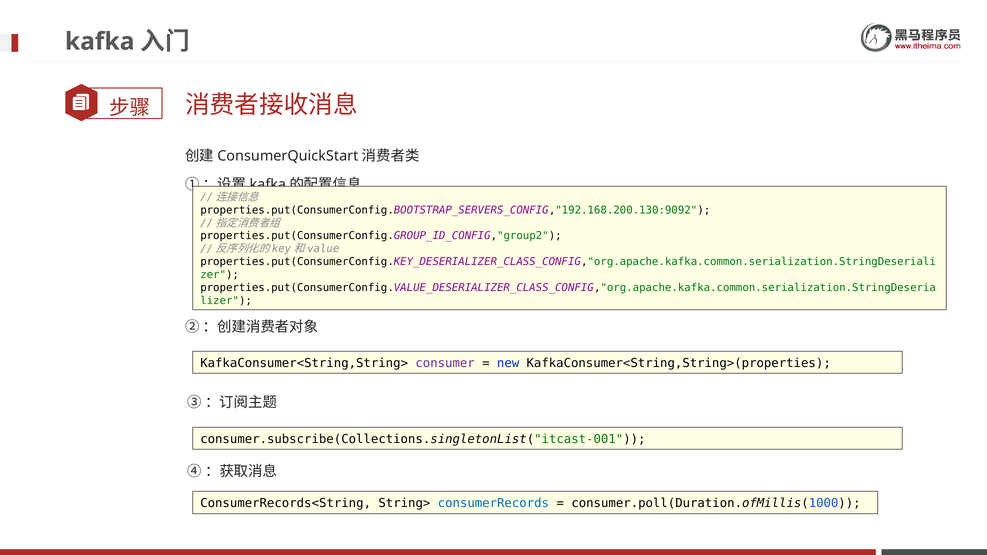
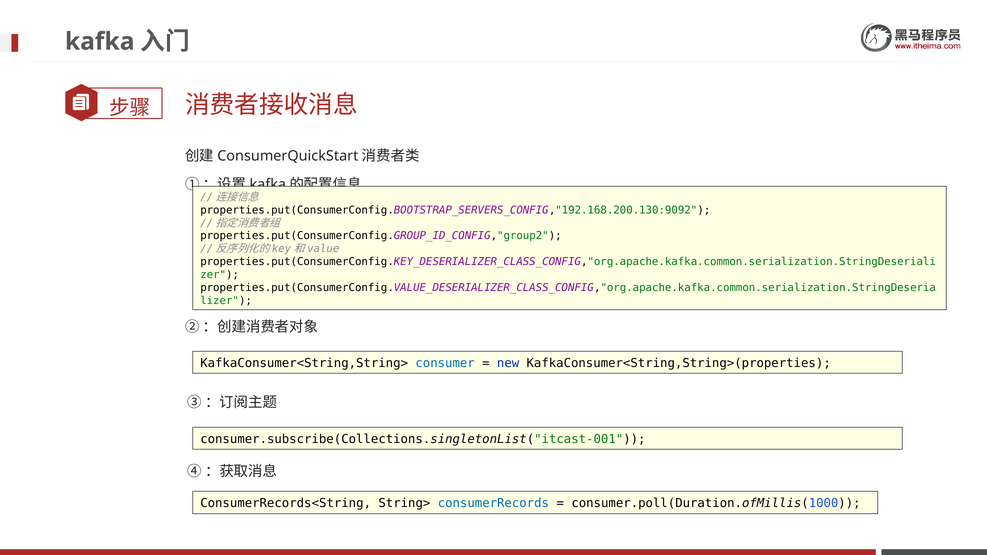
consumer colour: purple -> blue (445, 363)
